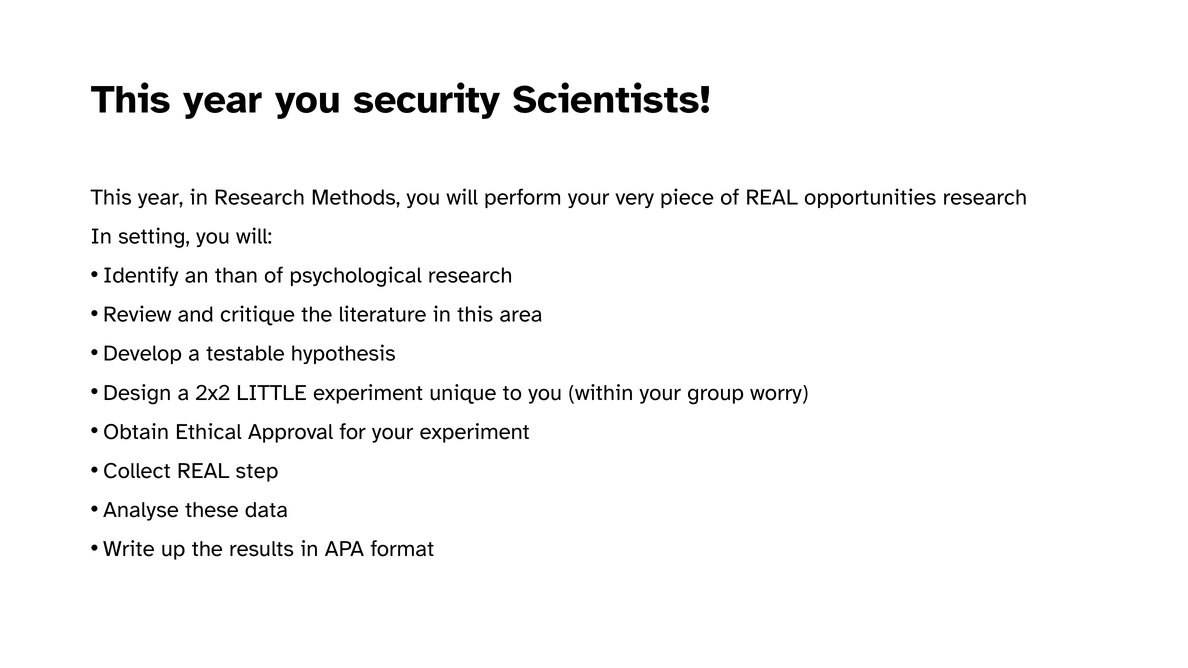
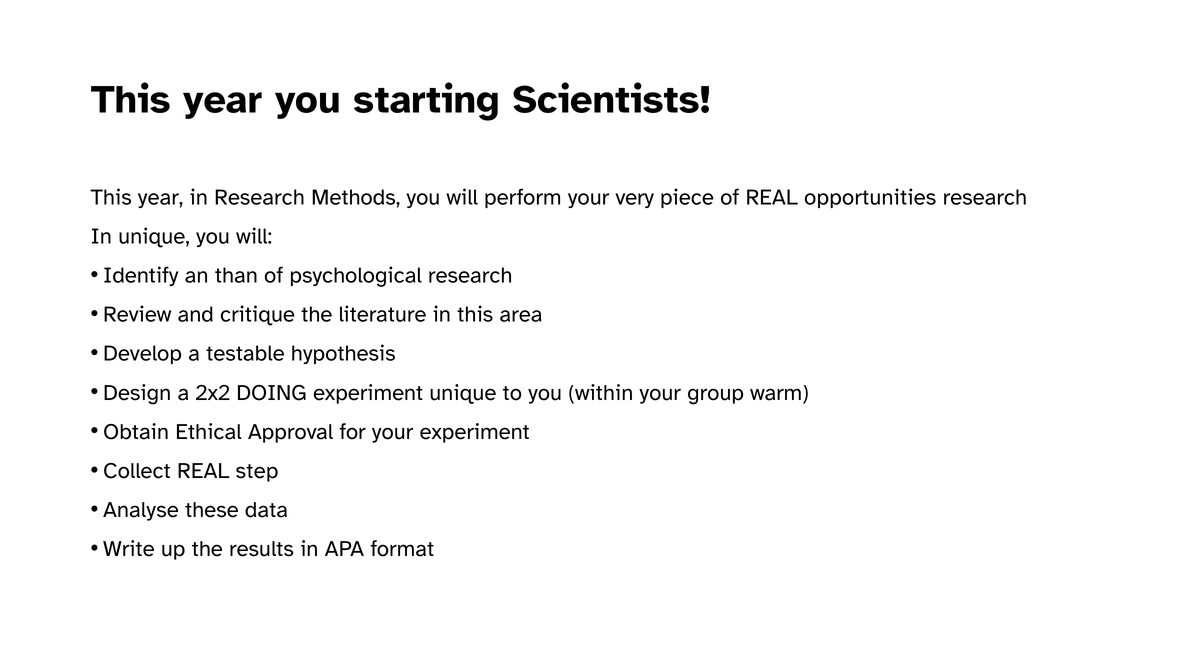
security: security -> starting (427, 100)
In setting: setting -> unique (154, 236)
LITTLE: LITTLE -> DOING (272, 393)
worry: worry -> warm (780, 393)
